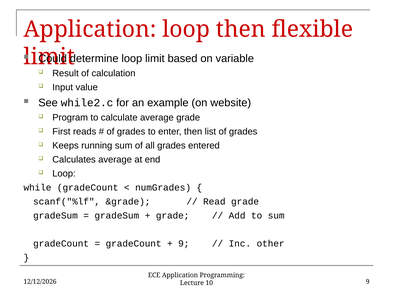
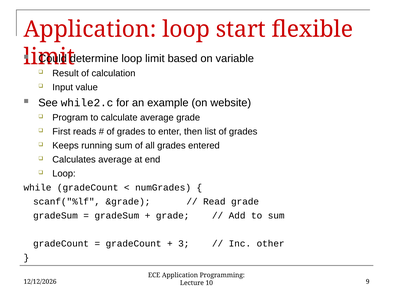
loop then: then -> start (241, 29)
9: 9 -> 3 (184, 243)
